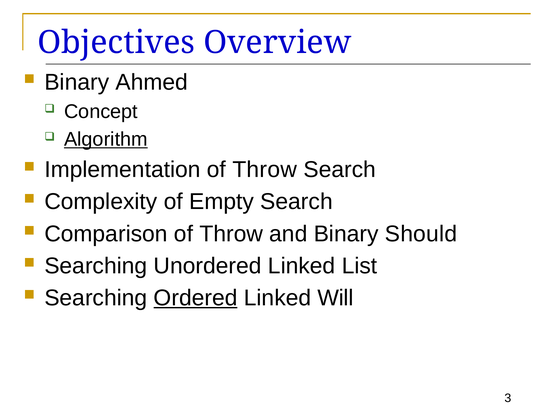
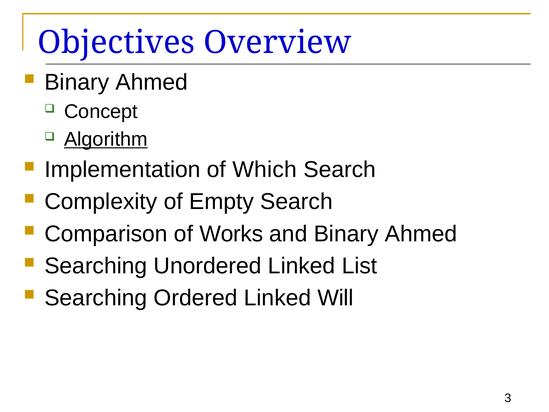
Implementation of Throw: Throw -> Which (265, 170)
Comparison of Throw: Throw -> Works (231, 234)
and Binary Should: Should -> Ahmed (421, 234)
Ordered underline: present -> none (196, 298)
